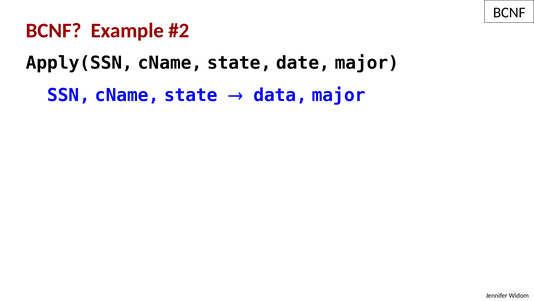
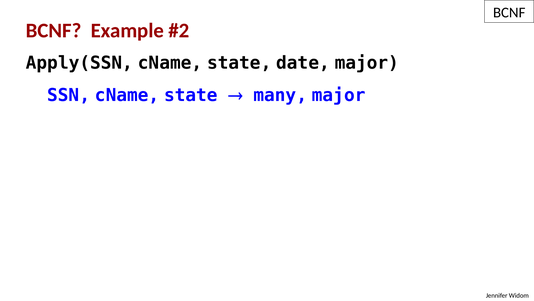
data: data -> many (280, 95)
